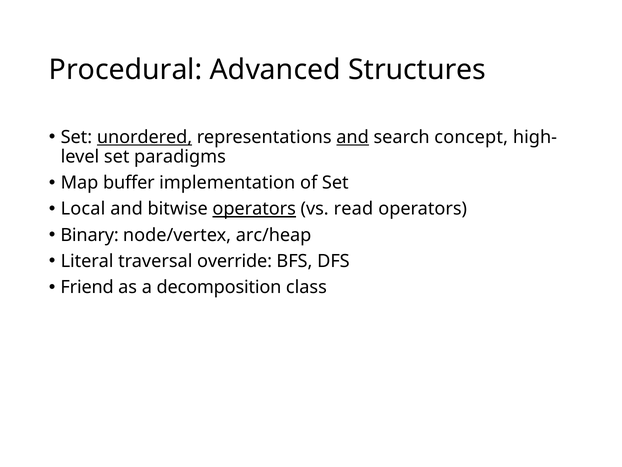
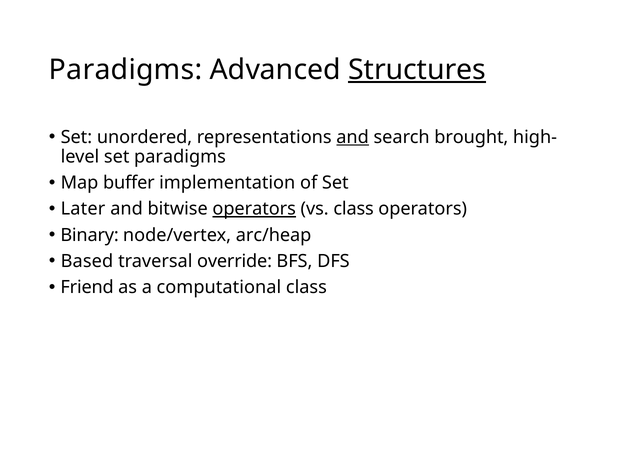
Procedural: Procedural -> Paradigms (126, 70)
Structures underline: none -> present (417, 70)
unordered underline: present -> none (145, 137)
concept: concept -> brought (471, 137)
Local: Local -> Later (83, 209)
vs read: read -> class (354, 209)
Literal: Literal -> Based (87, 261)
decomposition: decomposition -> computational (219, 287)
